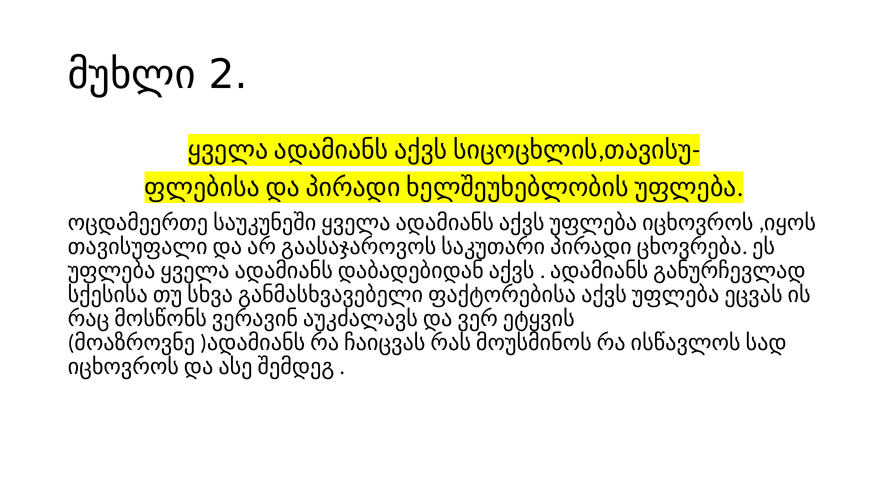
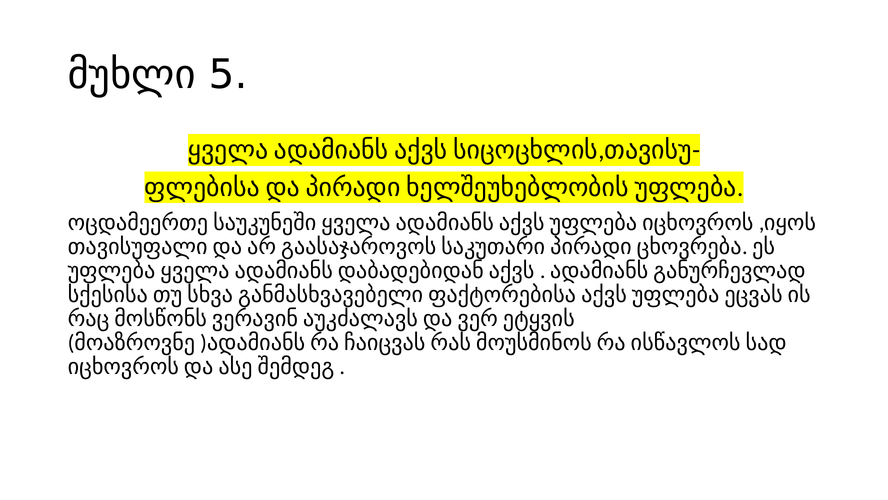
2: 2 -> 5 (228, 75)
